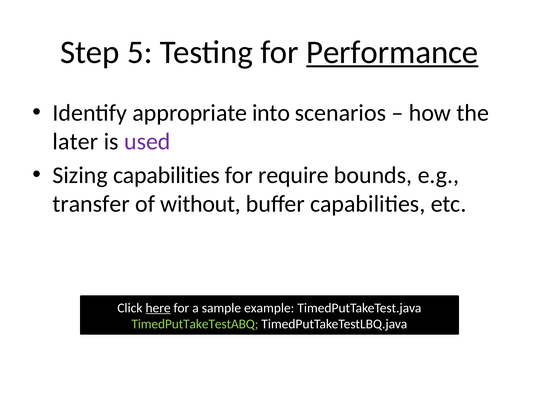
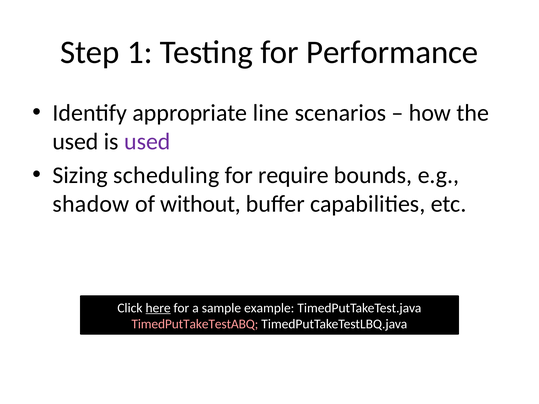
5: 5 -> 1 (140, 52)
Performance underline: present -> none (392, 52)
into: into -> line (271, 113)
later: later -> used (76, 142)
Sizing capabilities: capabilities -> scheduling (166, 175)
transfer: transfer -> shadow (91, 204)
TimedPutTakeTestABQ colour: light green -> pink (195, 324)
